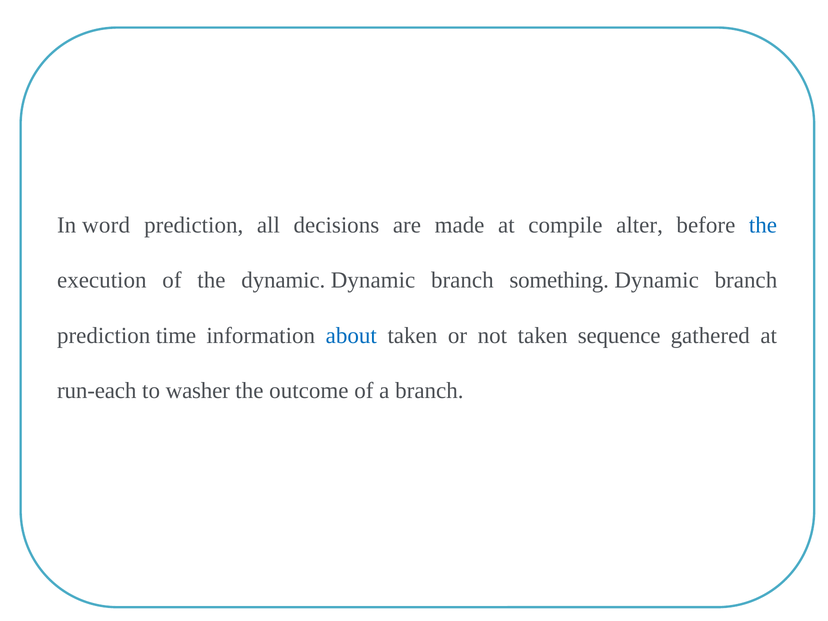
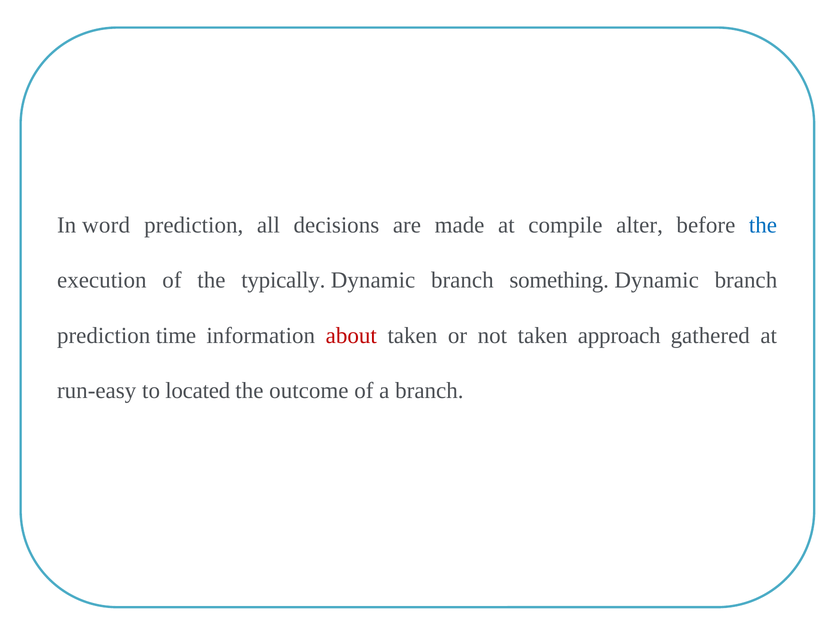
the dynamic: dynamic -> typically (283, 280)
about colour: blue -> red (351, 336)
sequence: sequence -> approach (619, 336)
run-each: run-each -> run-easy (97, 391)
washer: washer -> located (198, 391)
